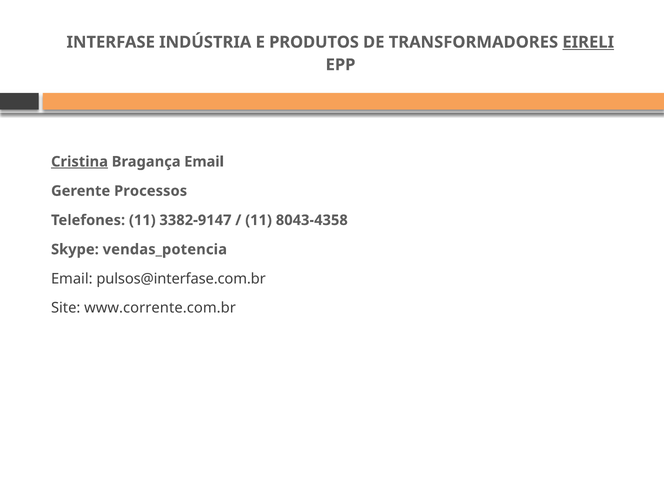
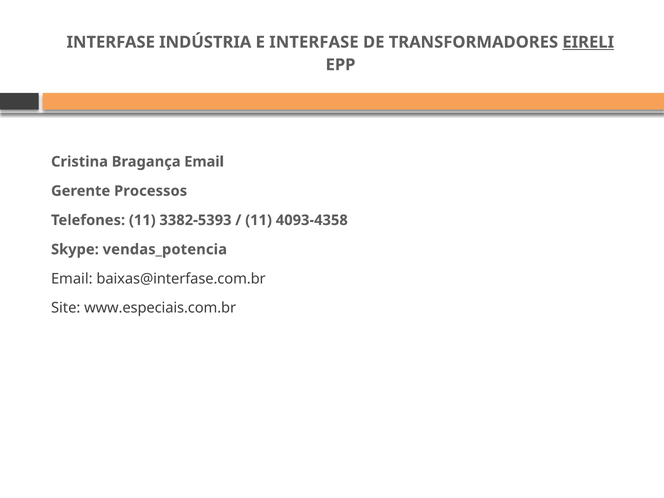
E PRODUTOS: PRODUTOS -> INTERFASE (314, 42)
Cristina underline: present -> none (79, 162)
3382-9147: 3382-9147 -> 3382-5393 (195, 220)
8043-4358: 8043-4358 -> 4093-4358 (312, 220)
pulsos@interfase.com.br: pulsos@interfase.com.br -> baixas@interfase.com.br (181, 279)
www.corrente.com.br: www.corrente.com.br -> www.especiais.com.br (160, 308)
